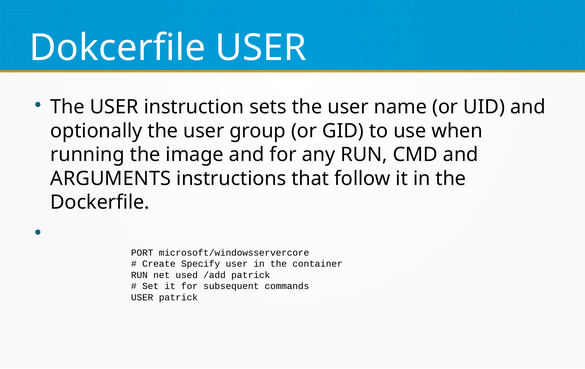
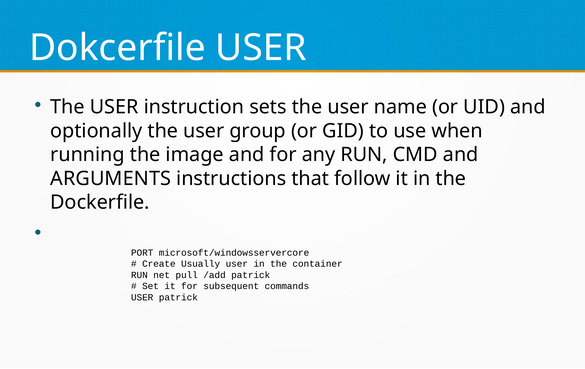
Specify: Specify -> Usually (201, 264)
used: used -> pull (187, 275)
